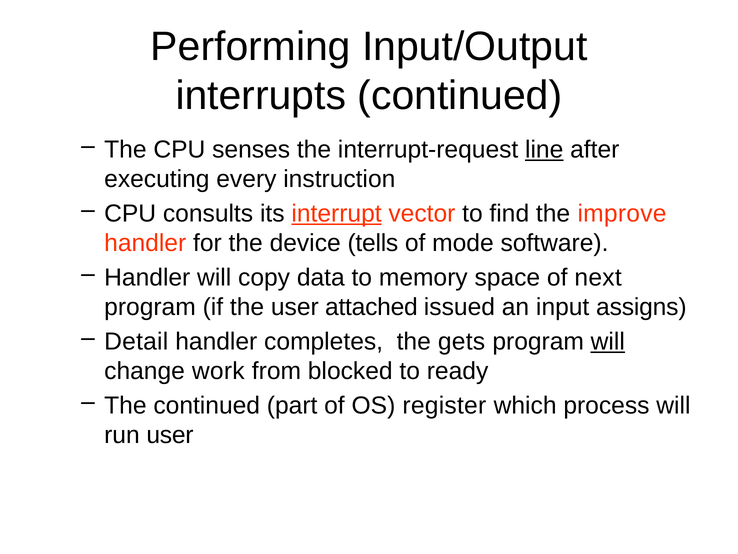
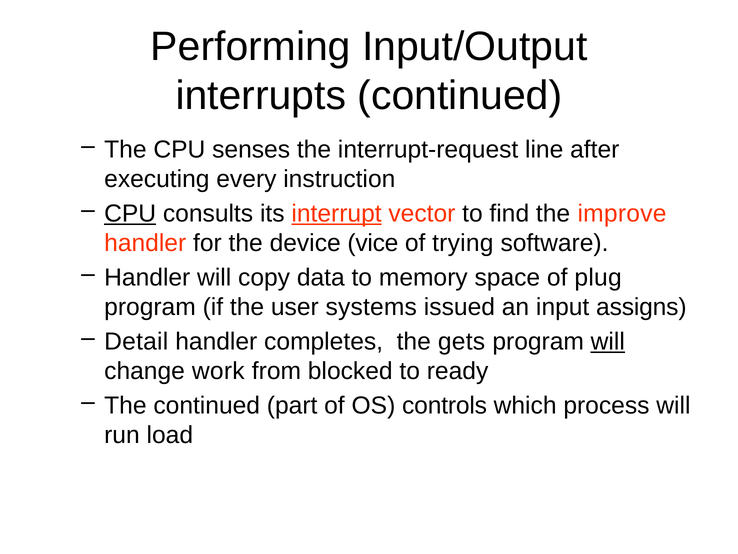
line underline: present -> none (544, 149)
CPU underline: none -> present (130, 213)
tells: tells -> vice (373, 243)
mode: mode -> trying (463, 243)
next: next -> plug (598, 277)
attached: attached -> systems (371, 307)
register: register -> controls (445, 405)
run user: user -> load (170, 435)
